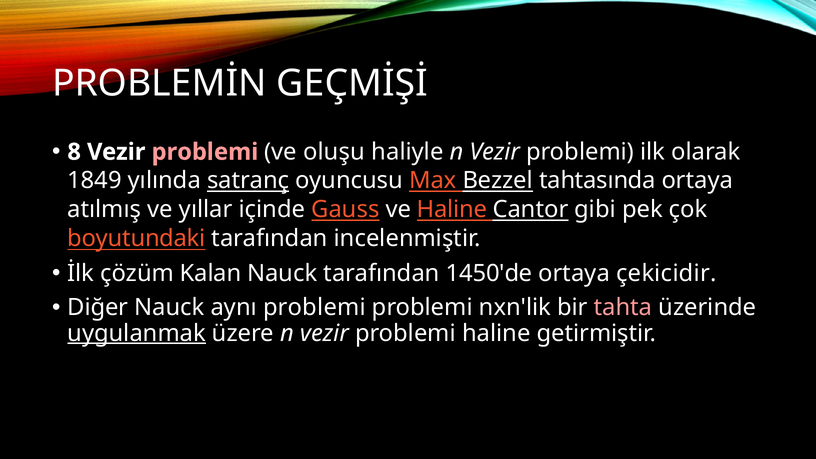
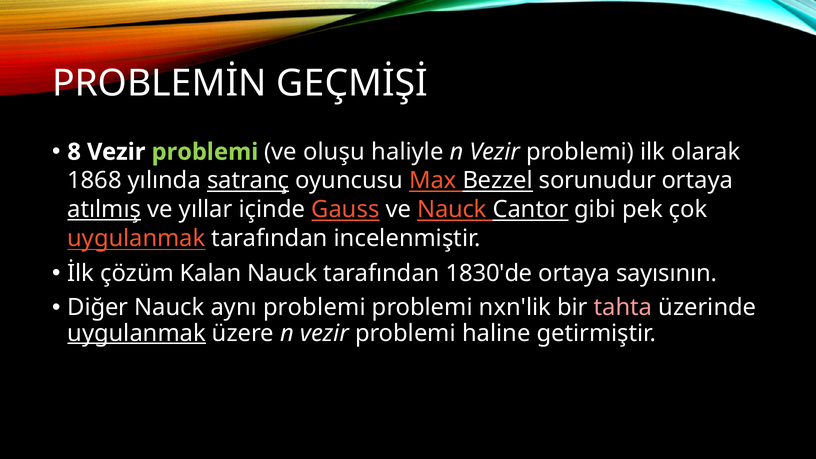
problemi colour: pink -> light green (205, 152)
1849: 1849 -> 1868 (94, 180)
tahtasında: tahtasında -> sorunudur (597, 180)
atılmış underline: none -> present (104, 209)
ve Haline: Haline -> Nauck (452, 209)
boyutundaki: boyutundaki -> uygulanmak (136, 239)
1450'de: 1450'de -> 1830'de (489, 273)
çekicidir: çekicidir -> sayısının (667, 273)
